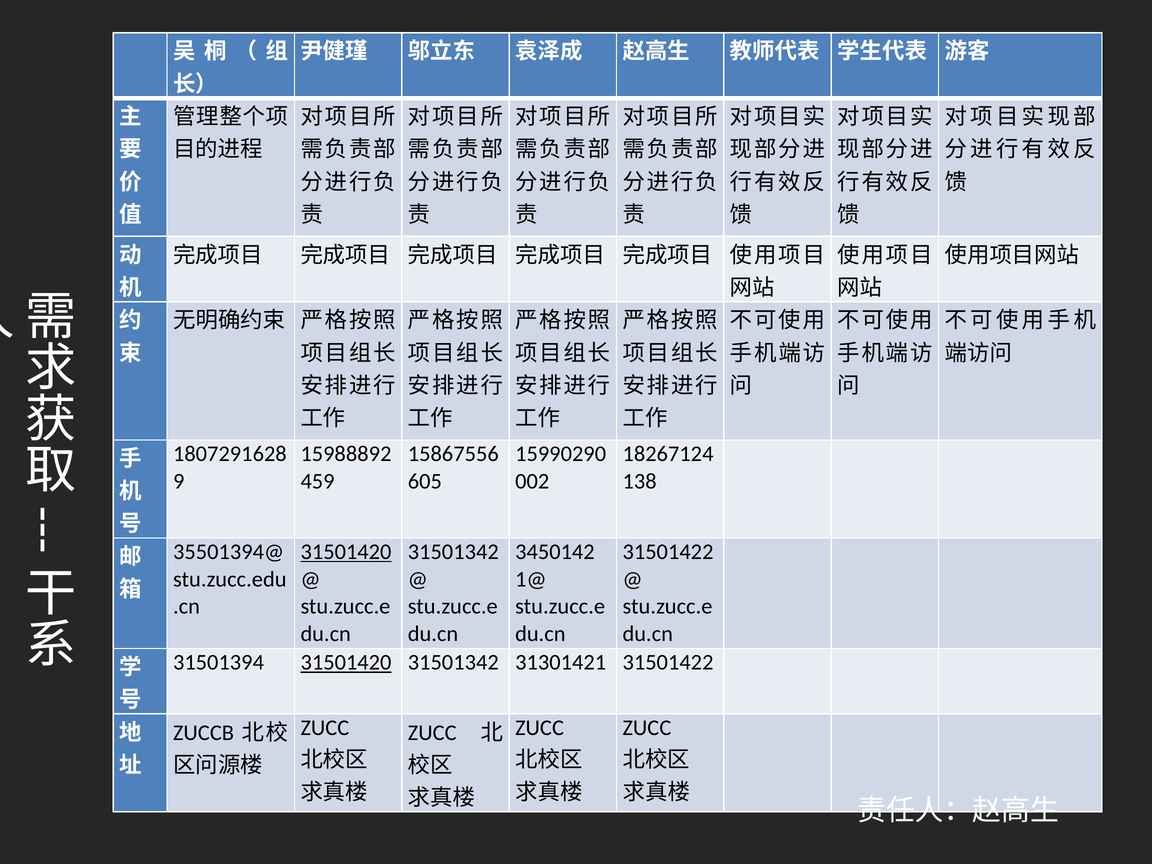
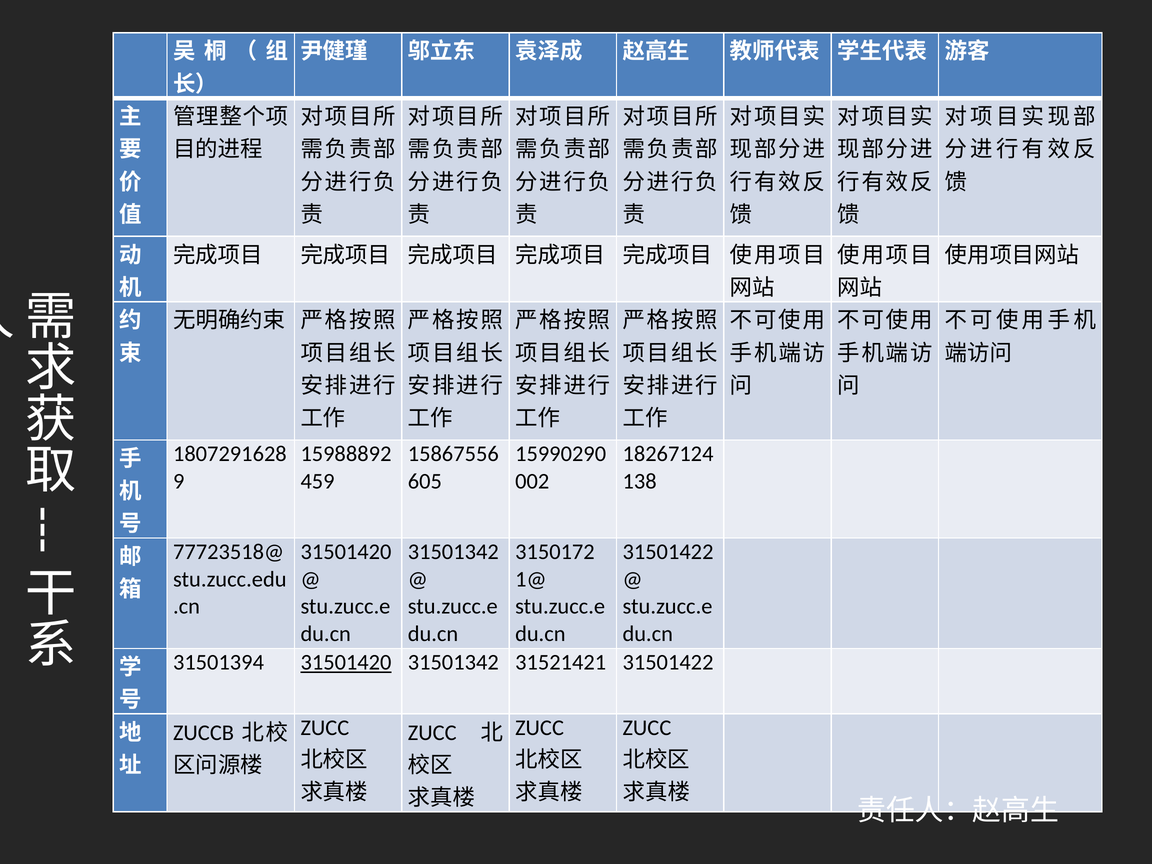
35501394@: 35501394@ -> 77723518@ (229, 552)
31501420 underline: present -> none (346, 552)
3450142: 3450142 -> 3150172 (555, 552)
31301421: 31301421 -> 31521421 (561, 662)
